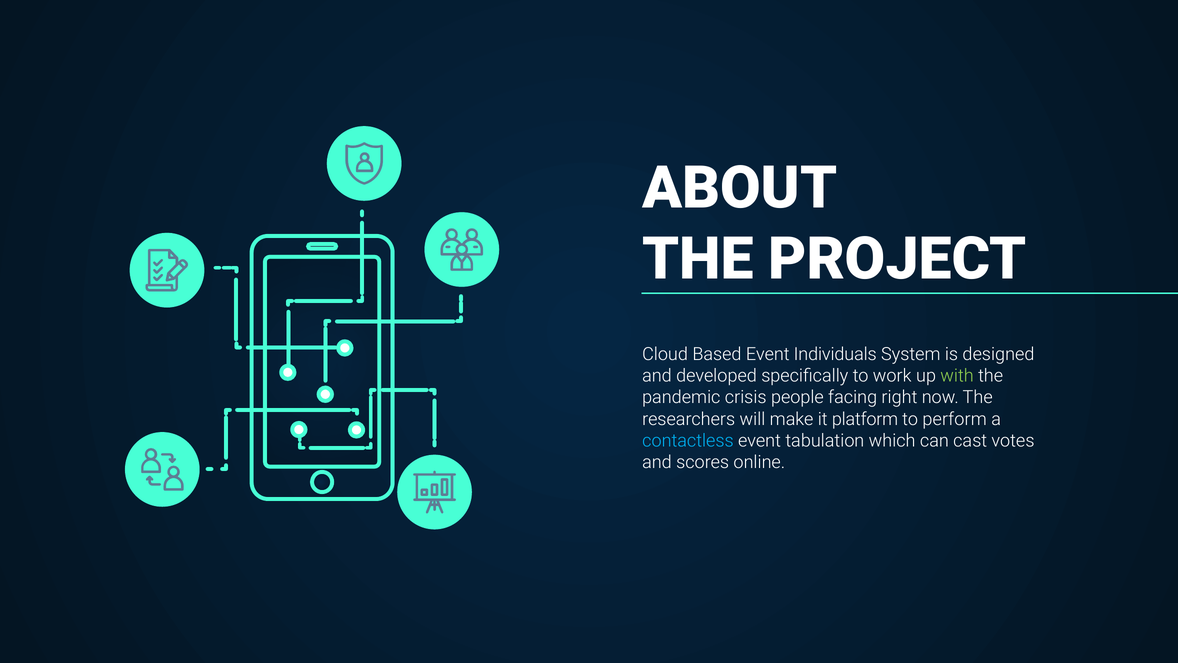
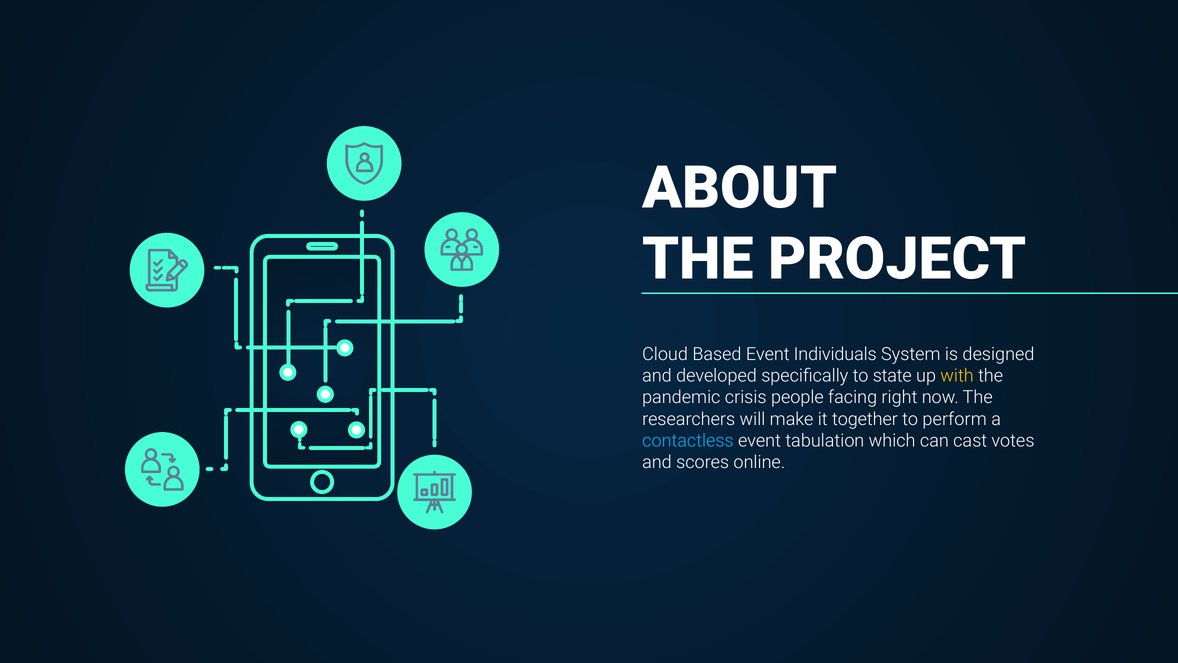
work: work -> state (892, 376)
with colour: light green -> yellow (957, 376)
platform: platform -> together (865, 419)
